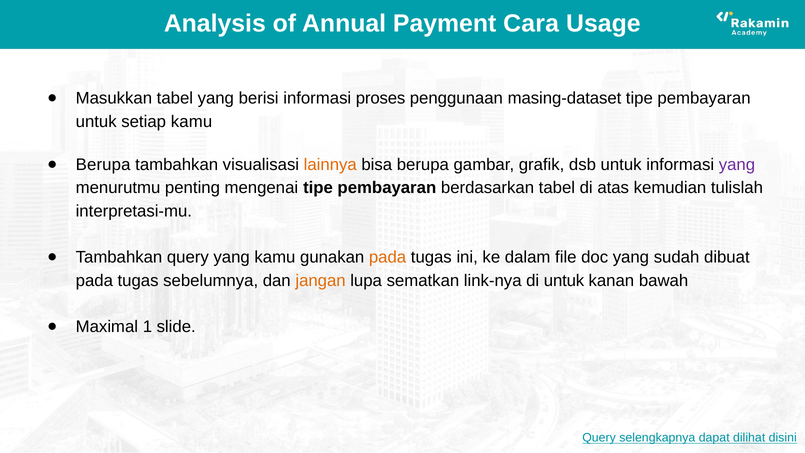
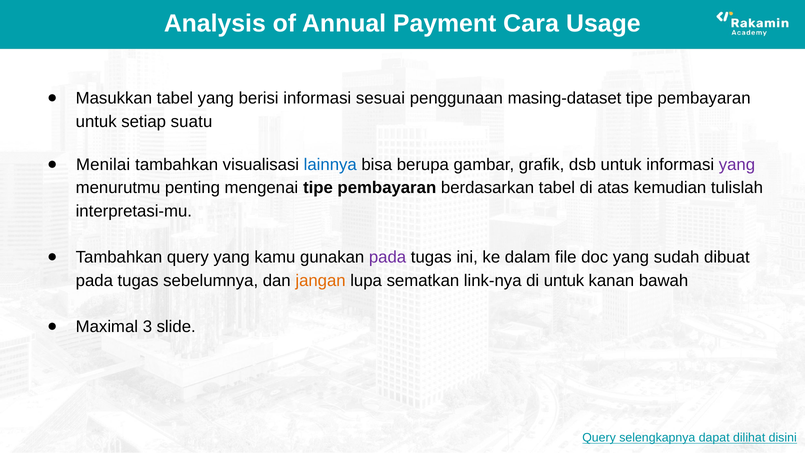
proses: proses -> sesuai (380, 98)
setiap kamu: kamu -> suatu (192, 121)
Berupa: Berupa -> Menilai (103, 165)
lainnya colour: orange -> blue (330, 165)
pada colour: orange -> purple (388, 257)
1: 1 -> 3 (147, 327)
